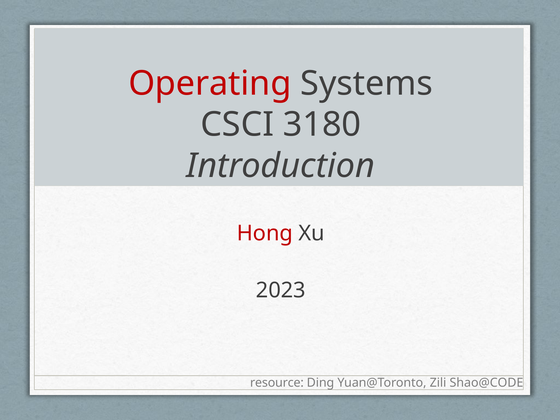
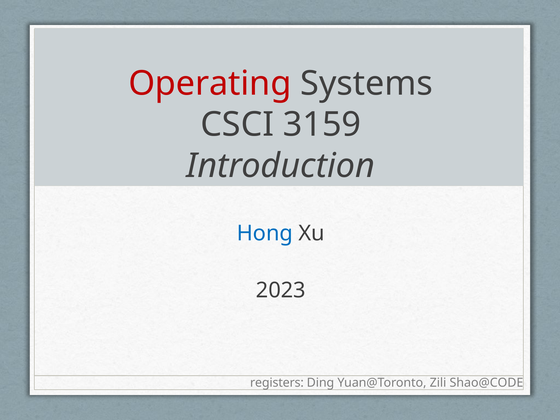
3180: 3180 -> 3159 (322, 125)
Hong colour: red -> blue (265, 233)
resource: resource -> registers (277, 383)
